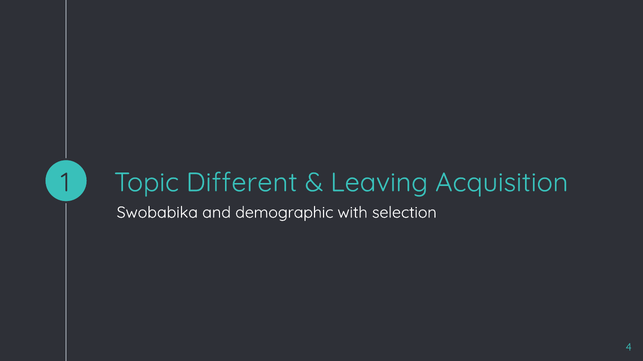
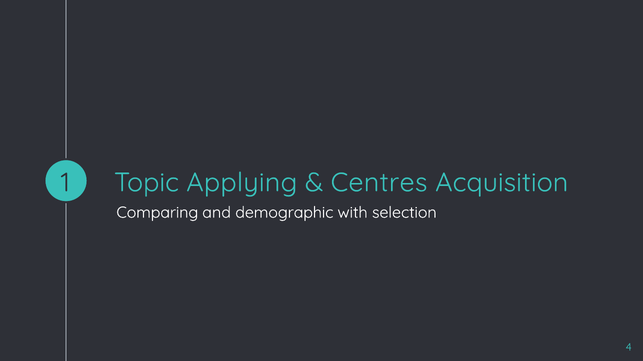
Different: Different -> Applying (242, 183)
Leaving: Leaving -> Centres (379, 183)
Swobabika: Swobabika -> Comparing (157, 213)
